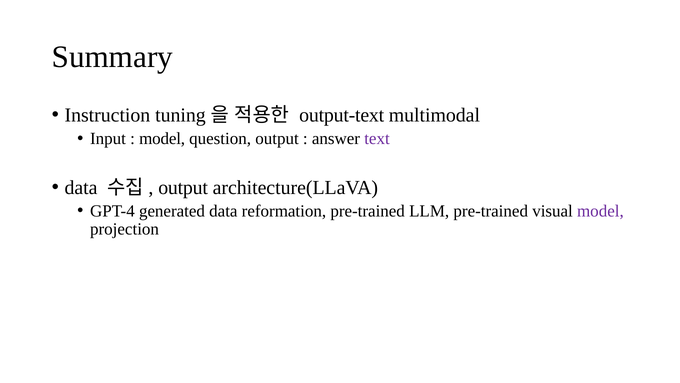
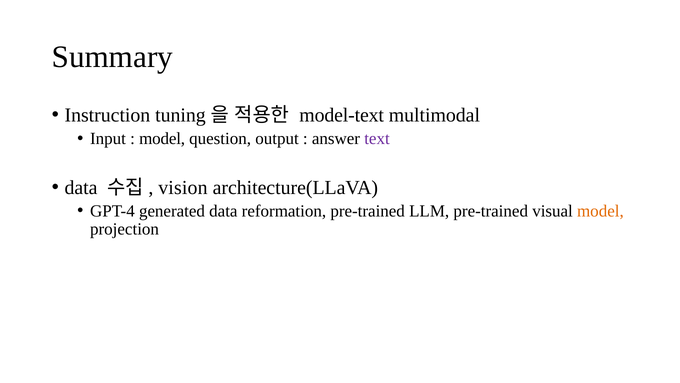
output-text: output-text -> model-text (342, 115)
output: output -> vision (183, 187)
model colour: purple -> orange (600, 211)
